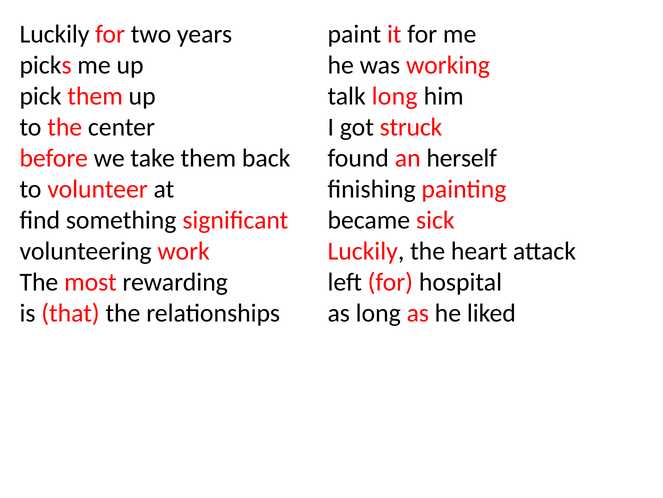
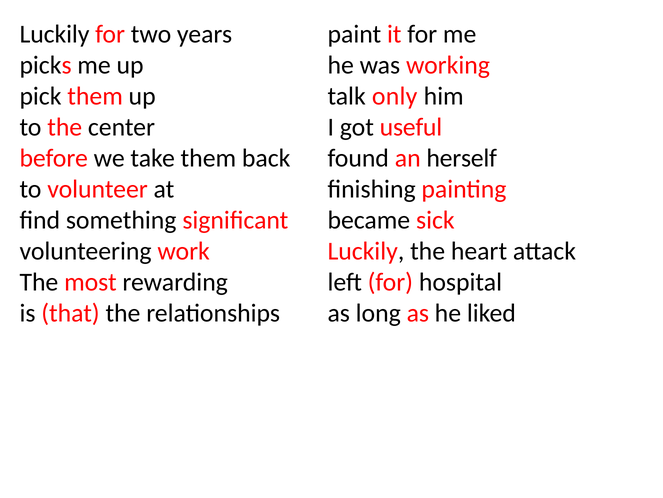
talk long: long -> only (395, 96)
struck: struck -> useful (411, 127)
